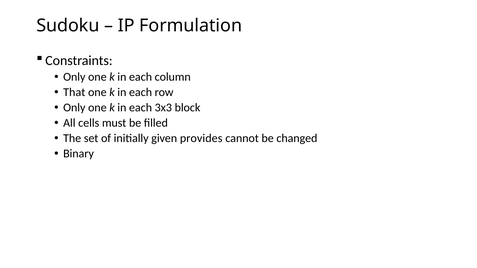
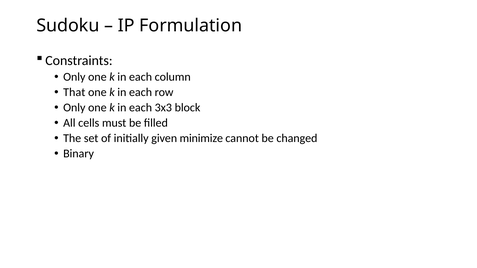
provides: provides -> minimize (201, 138)
